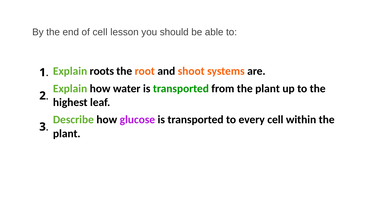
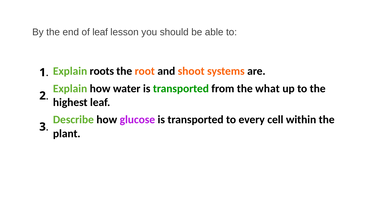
of cell: cell -> leaf (100, 32)
from the plant: plant -> what (268, 88)
